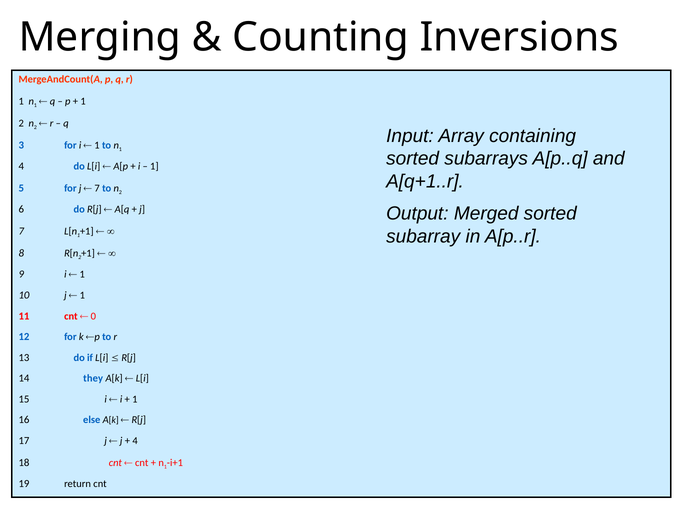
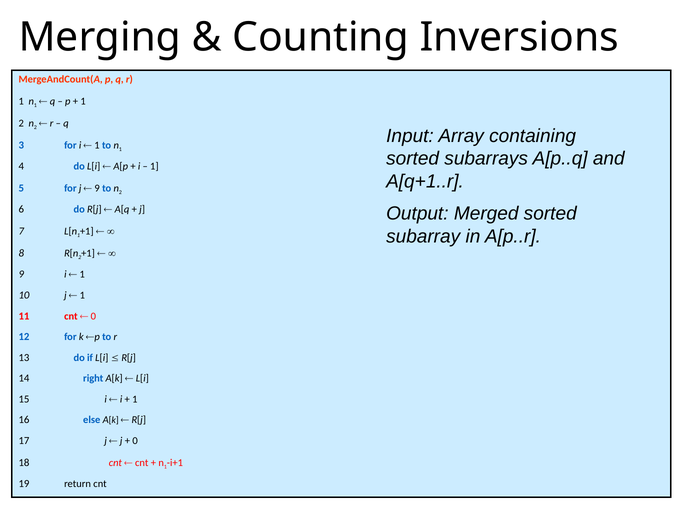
7: 7 -> 9 (97, 189)
they: they -> right (93, 379)
4: 4 -> 0 (135, 441)
